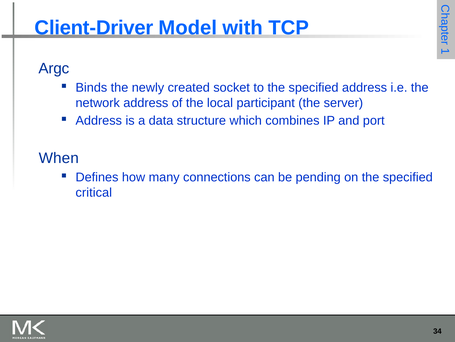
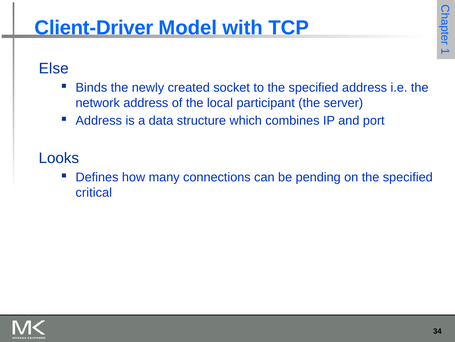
Argc: Argc -> Else (54, 68)
When: When -> Looks (59, 158)
